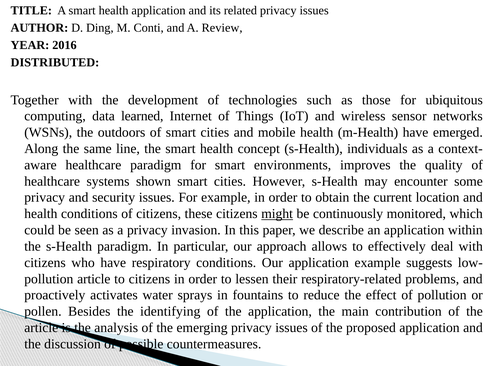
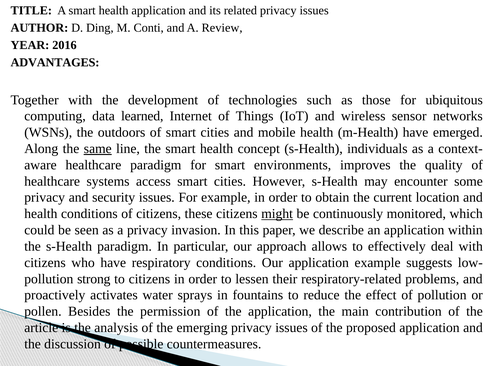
DISTRIBUTED: DISTRIBUTED -> ADVANTAGES (55, 63)
same underline: none -> present (98, 149)
shown: shown -> access (153, 181)
pollution article: article -> strong (94, 279)
identifying: identifying -> permission (170, 311)
